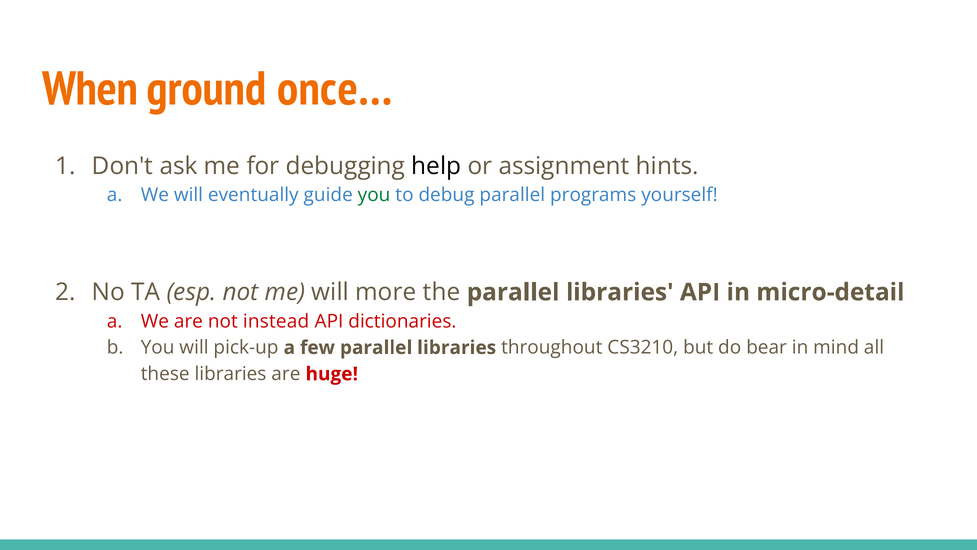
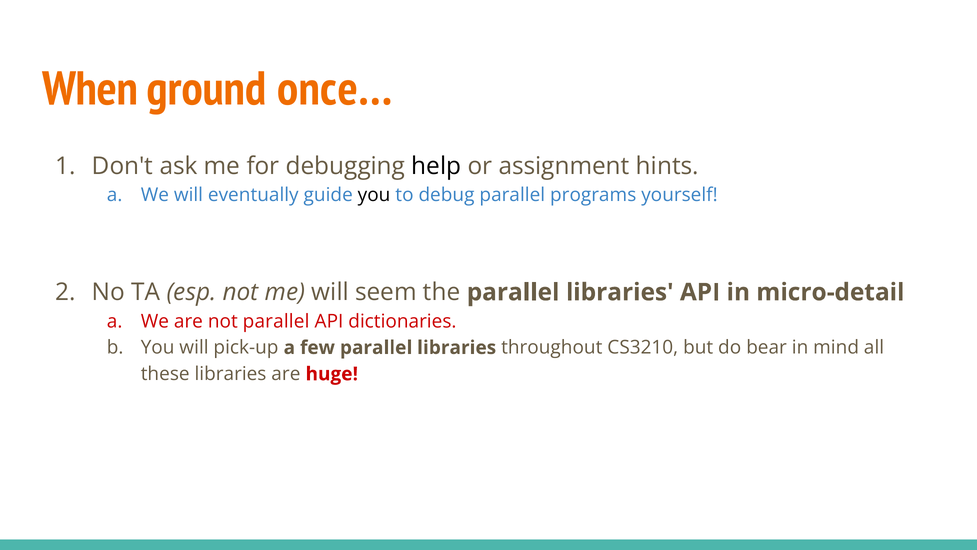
you colour: green -> black (374, 195)
more: more -> seem (386, 292)
not instead: instead -> parallel (276, 321)
